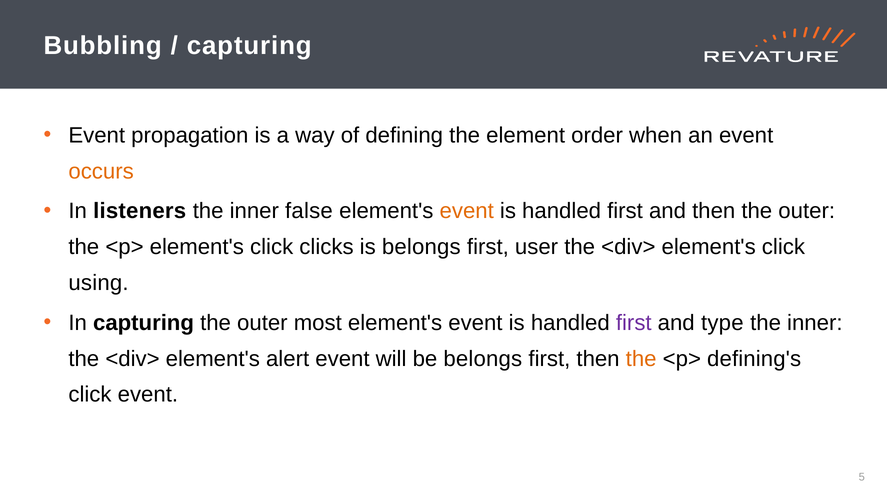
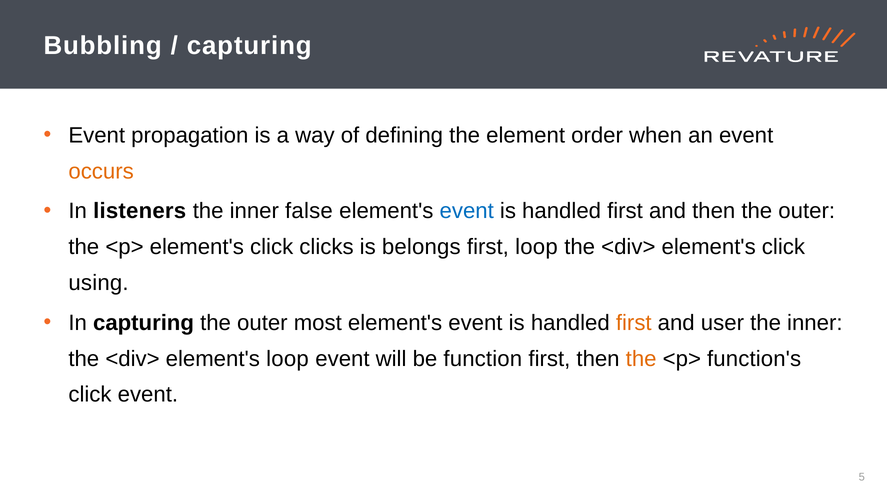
event colour: orange -> blue (467, 211)
first user: user -> loop (536, 247)
first colour: purple -> orange (634, 323)
type: type -> user (722, 323)
element's alert: alert -> loop (287, 359)
be belongs: belongs -> function (483, 359)
defining's: defining's -> function's (754, 359)
